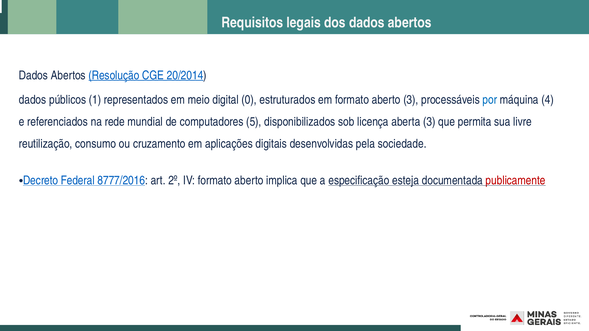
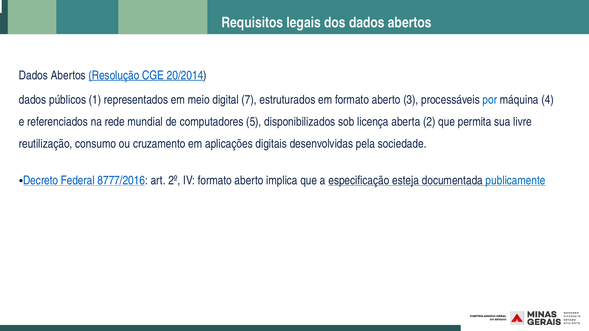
0: 0 -> 7 (249, 100)
aberta 3: 3 -> 2 (429, 122)
publicamente colour: red -> blue (516, 181)
